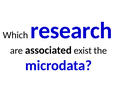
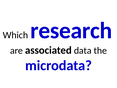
exist: exist -> data (83, 50)
